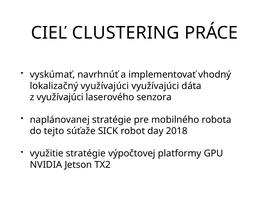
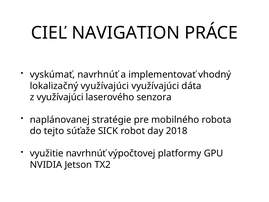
CLUSTERING: CLUSTERING -> NAVIGATION (126, 33)
využitie stratégie: stratégie -> navrhnúť (86, 153)
